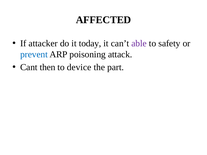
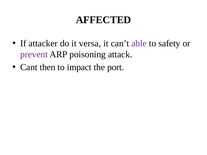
today: today -> versa (90, 43)
prevent colour: blue -> purple (34, 54)
device: device -> impact (79, 67)
part: part -> port (116, 67)
